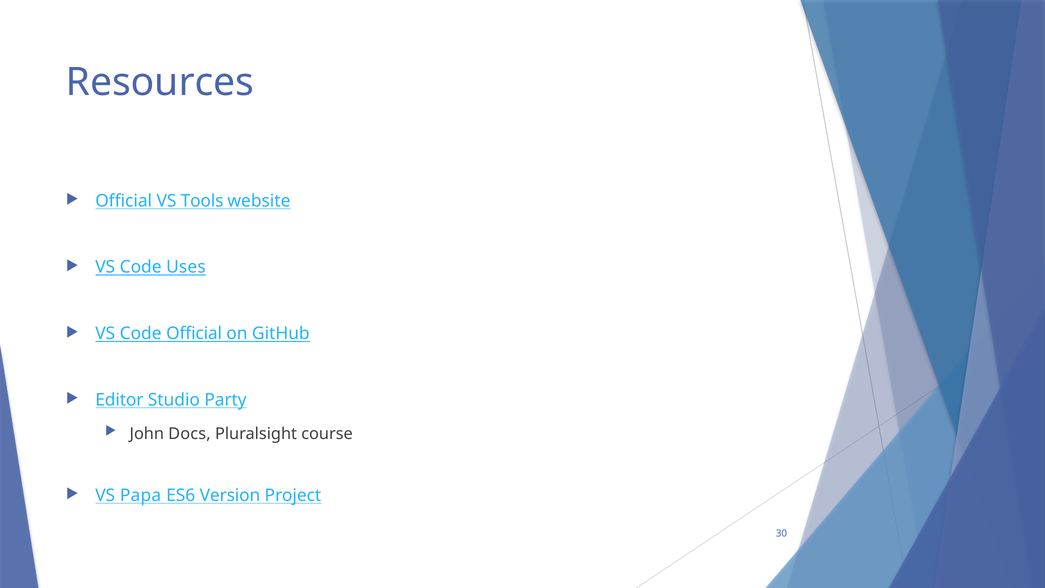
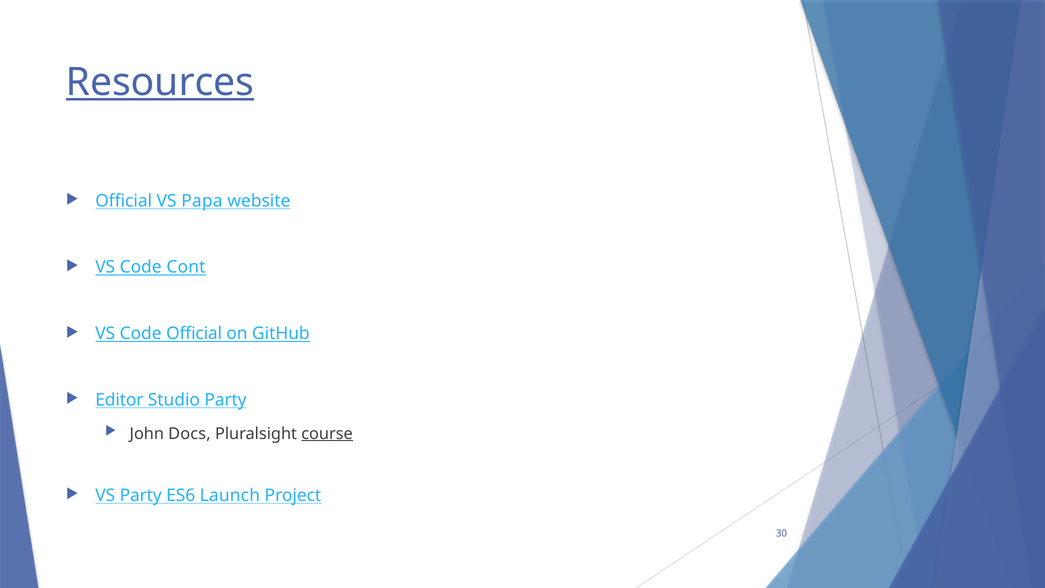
Resources underline: none -> present (160, 82)
Tools: Tools -> Papa (202, 201)
Uses: Uses -> Cont (186, 267)
course underline: none -> present (327, 434)
VS Papa: Papa -> Party (141, 495)
Version: Version -> Launch (230, 495)
